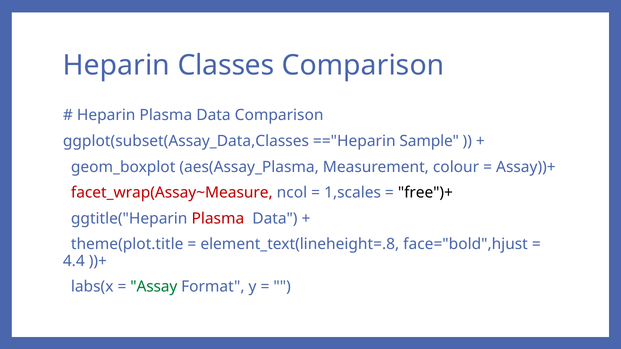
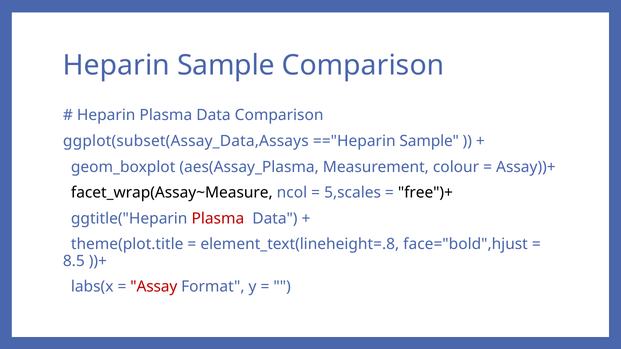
Heparin Classes: Classes -> Sample (226, 65)
ggplot(subset(Assay_Data,Classes: ggplot(subset(Assay_Data,Classes -> ggplot(subset(Assay_Data,Assays (186, 141)
facet_wrap(Assay~Measure colour: red -> black (172, 193)
1,scales: 1,scales -> 5,scales (353, 193)
4.4: 4.4 -> 8.5 (74, 261)
Assay colour: green -> red (154, 287)
